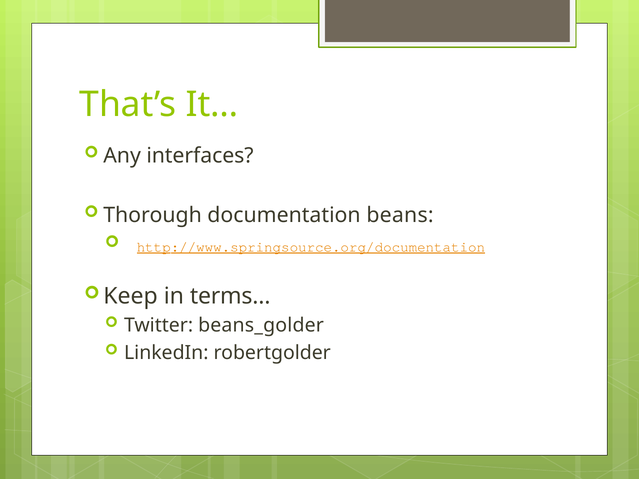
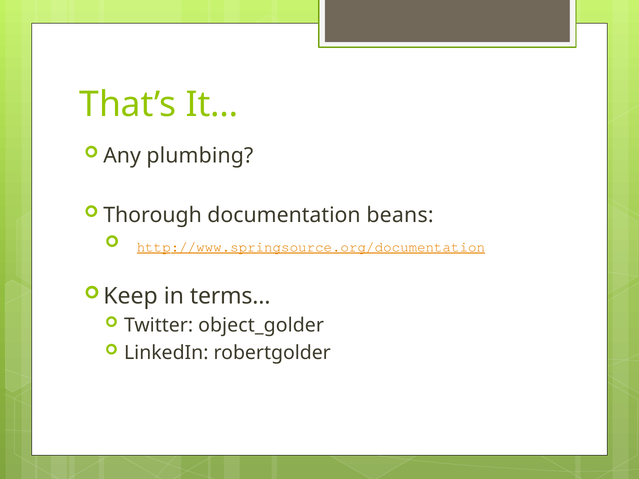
interfaces: interfaces -> plumbing (200, 156)
beans_golder: beans_golder -> object_golder (261, 325)
